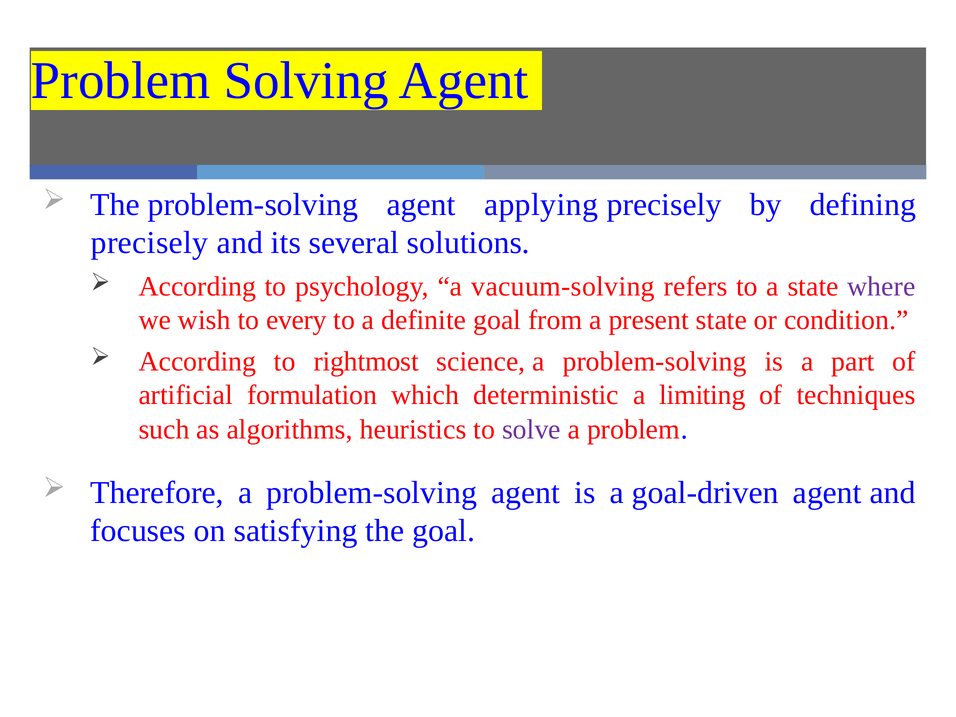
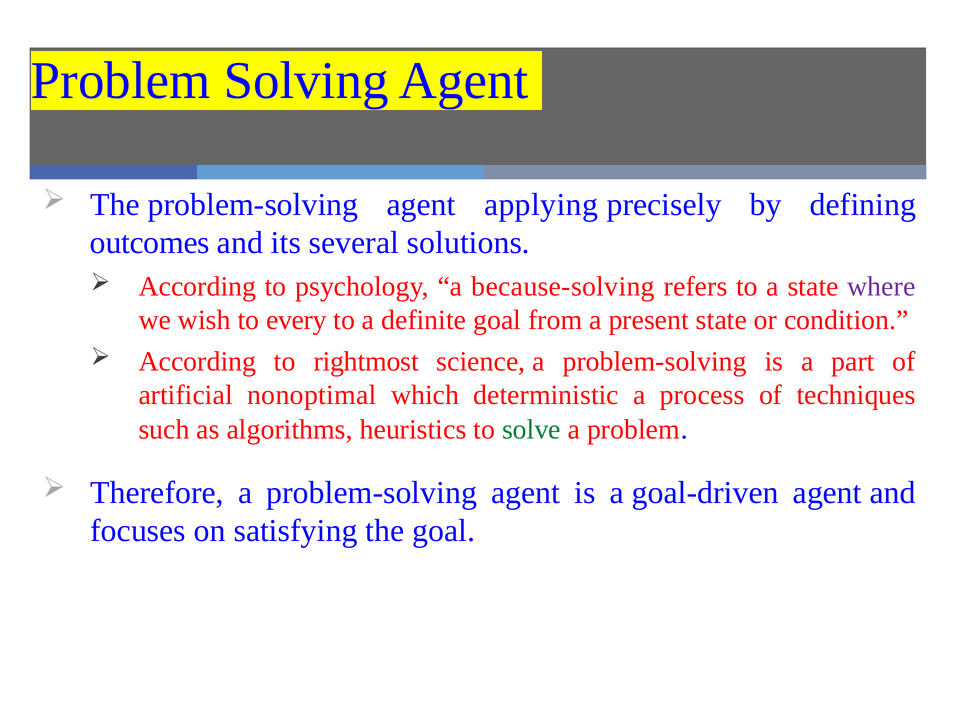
precisely: precisely -> outcomes (150, 243)
vacuum-solving: vacuum-solving -> because-solving (563, 287)
formulation: formulation -> nonoptimal (312, 395)
limiting: limiting -> process (702, 395)
solve colour: purple -> green (531, 430)
